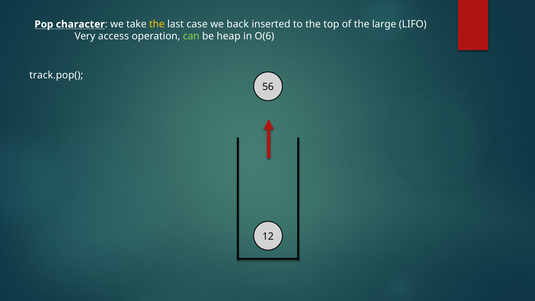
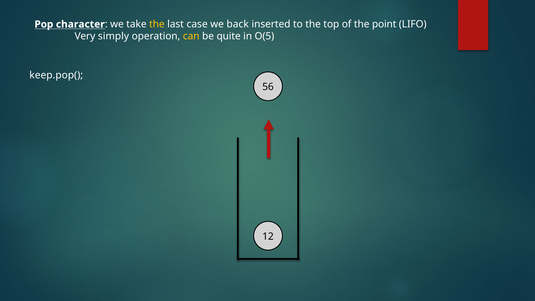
large: large -> point (384, 24)
access: access -> simply (113, 36)
can colour: light green -> yellow (191, 36)
heap: heap -> quite (229, 36)
O(6: O(6 -> O(5 (264, 36)
track.pop(: track.pop( -> keep.pop( (56, 75)
